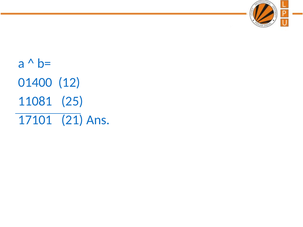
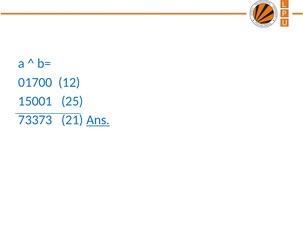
01400: 01400 -> 01700 (35, 82)
11081: 11081 -> 15001 (35, 101)
17101: 17101 -> 73373 (35, 120)
Ans underline: none -> present (98, 120)
